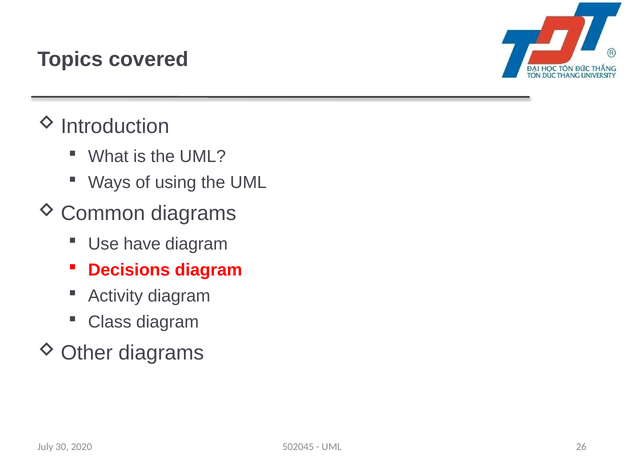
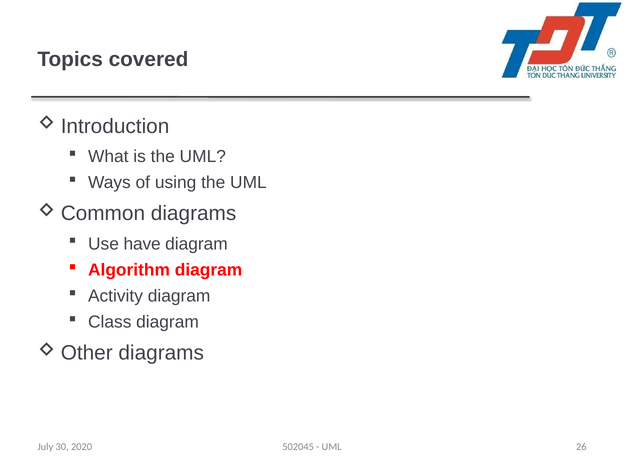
Decisions: Decisions -> Algorithm (129, 270)
